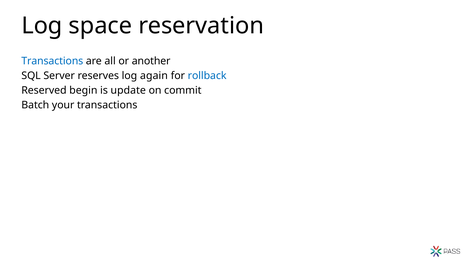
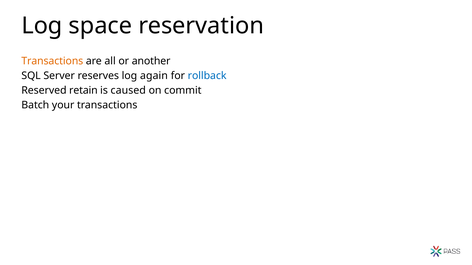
Transactions colour: blue -> orange (52, 61)
begin: begin -> retain (83, 90)
update: update -> caused (128, 90)
